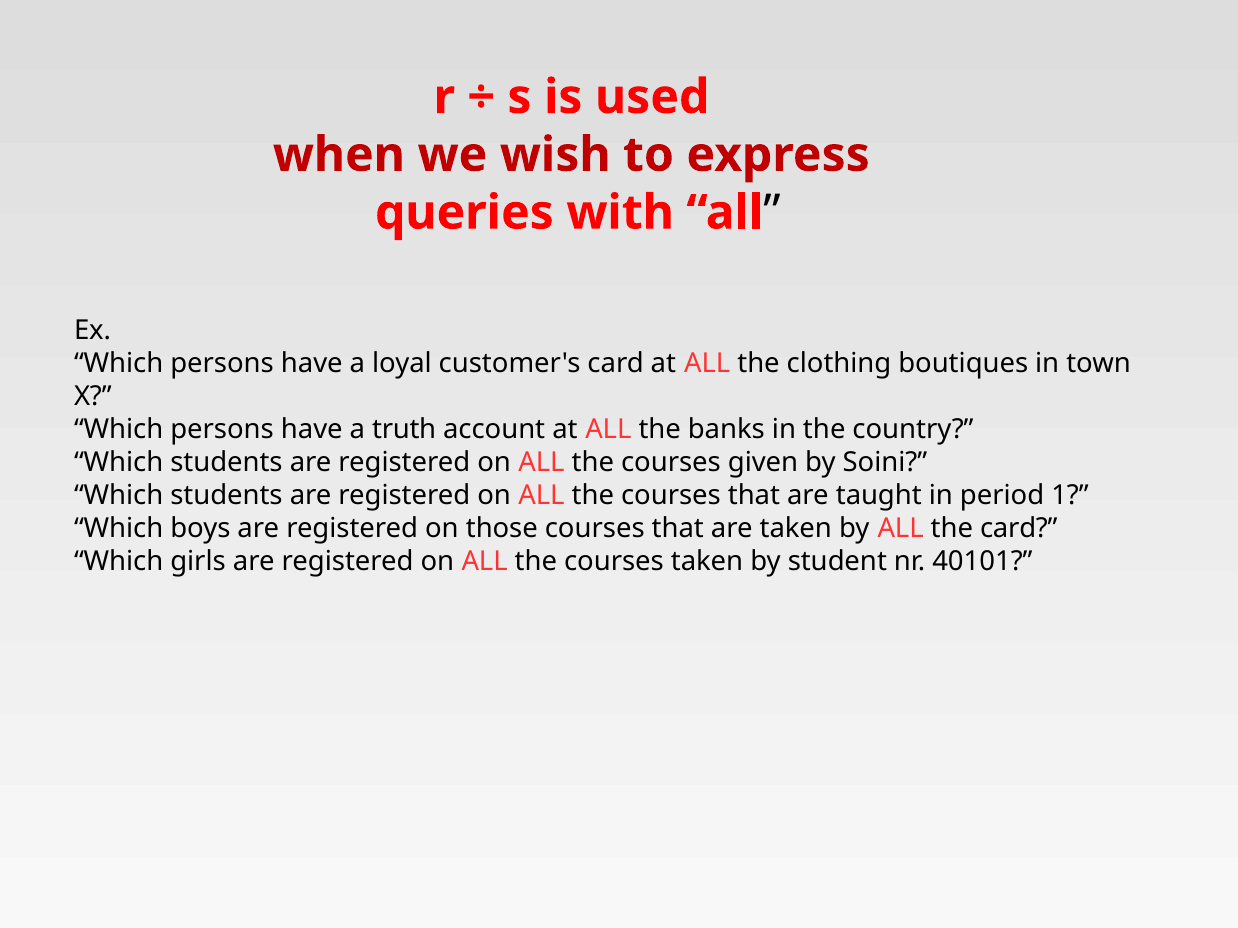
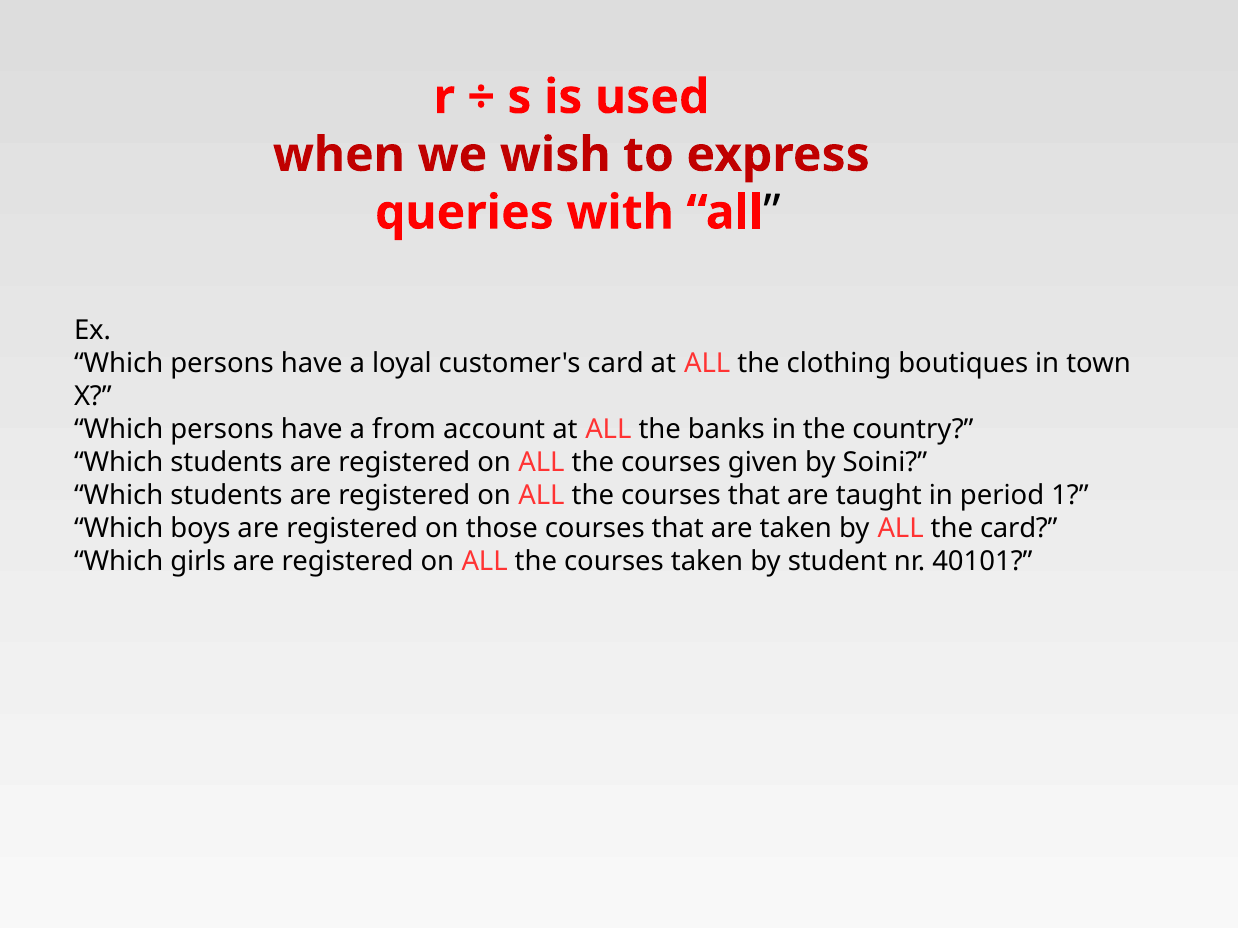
truth: truth -> from (404, 430)
